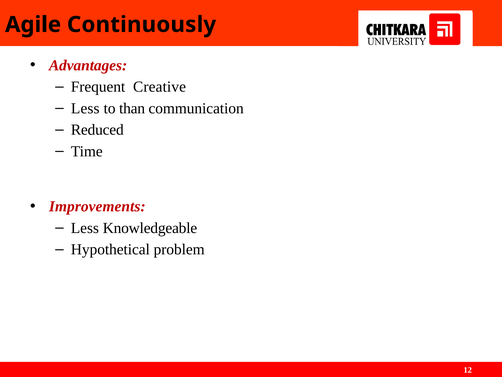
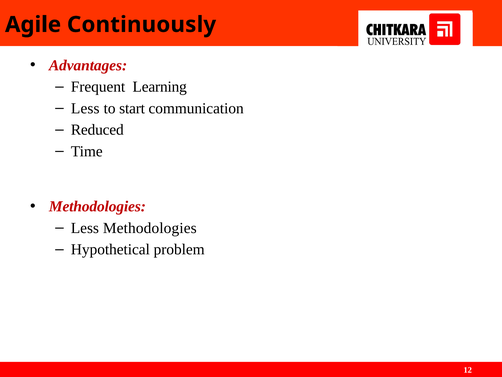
Creative: Creative -> Learning (160, 87)
than: than -> start (132, 108)
Improvements: Improvements -> Methodologies (97, 206)
Less Knowledgeable: Knowledgeable -> Methodologies (150, 228)
